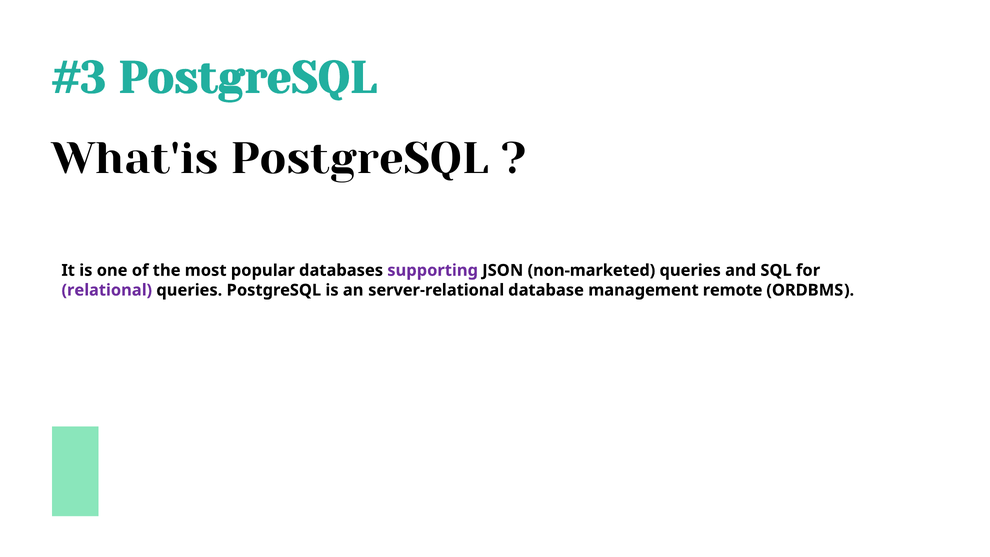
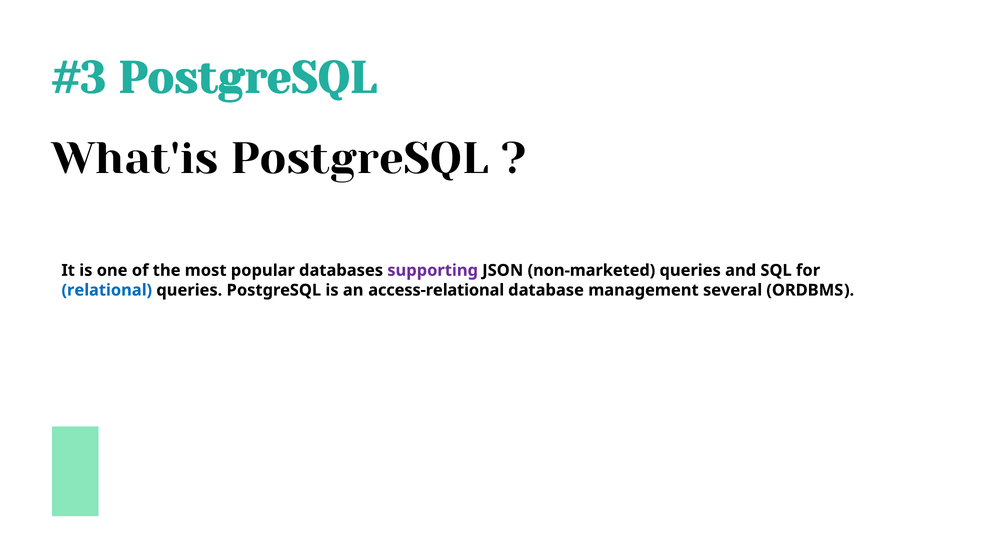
relational colour: purple -> blue (107, 290)
server-relational: server-relational -> access-relational (436, 290)
remote: remote -> several (733, 290)
